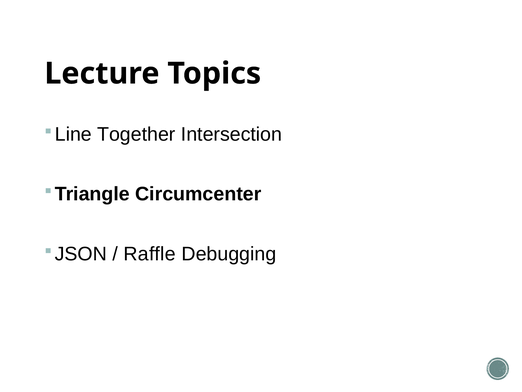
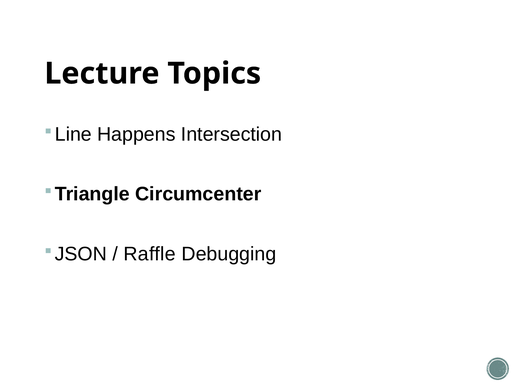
Together: Together -> Happens (136, 134)
